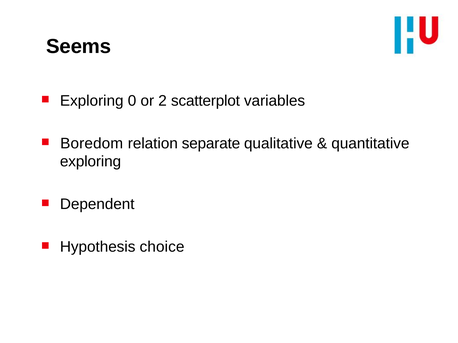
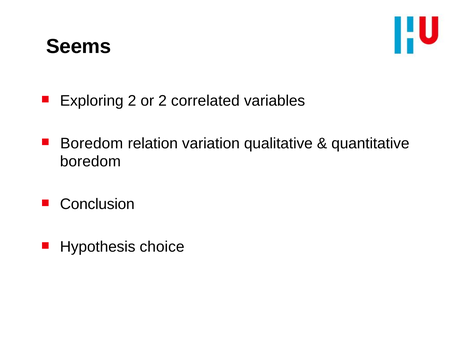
Exploring 0: 0 -> 2 (132, 101)
scatterplot: scatterplot -> correlated (205, 101)
separate: separate -> variation (211, 144)
exploring: exploring -> boredom (90, 162)
Dependent: Dependent -> Conclusion (97, 205)
